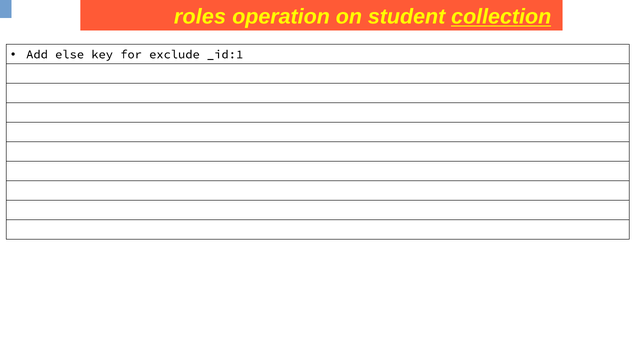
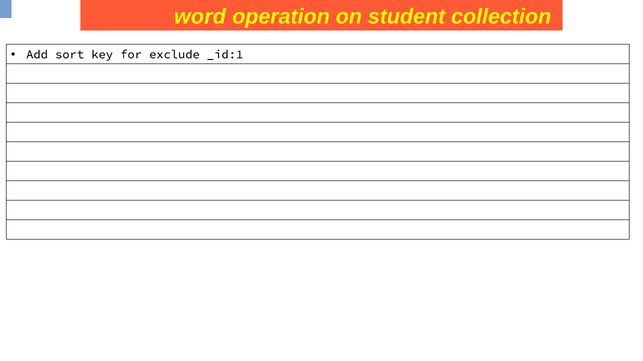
roles: roles -> word (200, 17)
collection underline: present -> none (501, 17)
else: else -> sort (70, 54)
